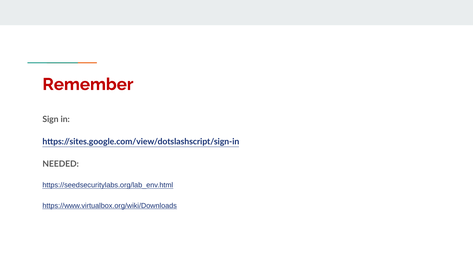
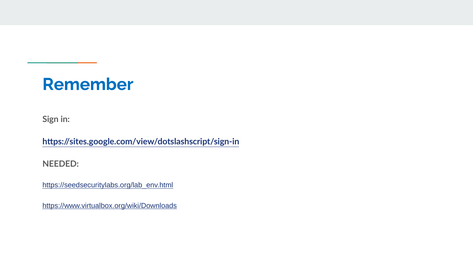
Remember colour: red -> blue (88, 84)
